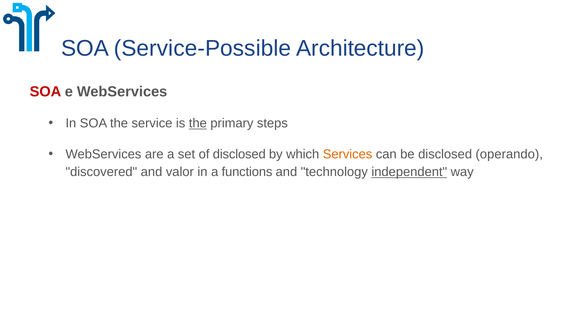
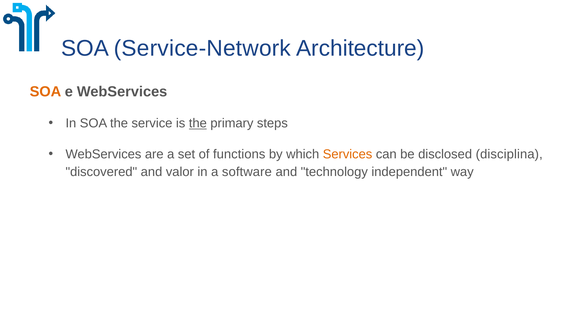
Service-Possible: Service-Possible -> Service-Network (202, 48)
SOA colour: red -> orange (45, 92)
of disclosed: disclosed -> functions (239, 154)
operando: operando -> disciplina (509, 154)
functions: functions -> software (247, 172)
independent underline: present -> none (409, 172)
